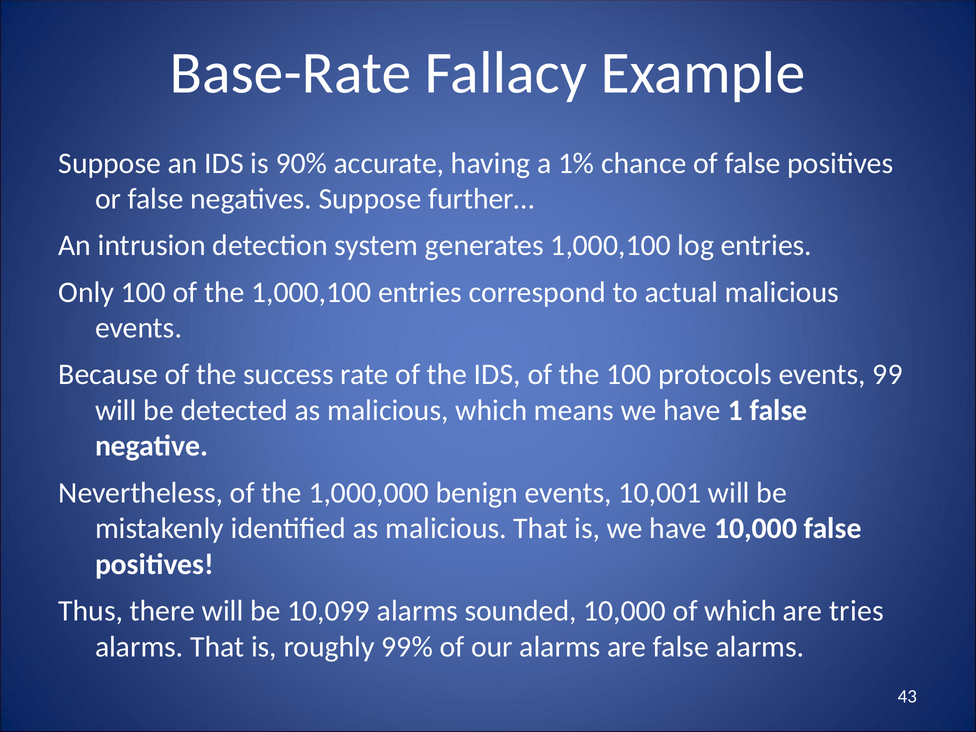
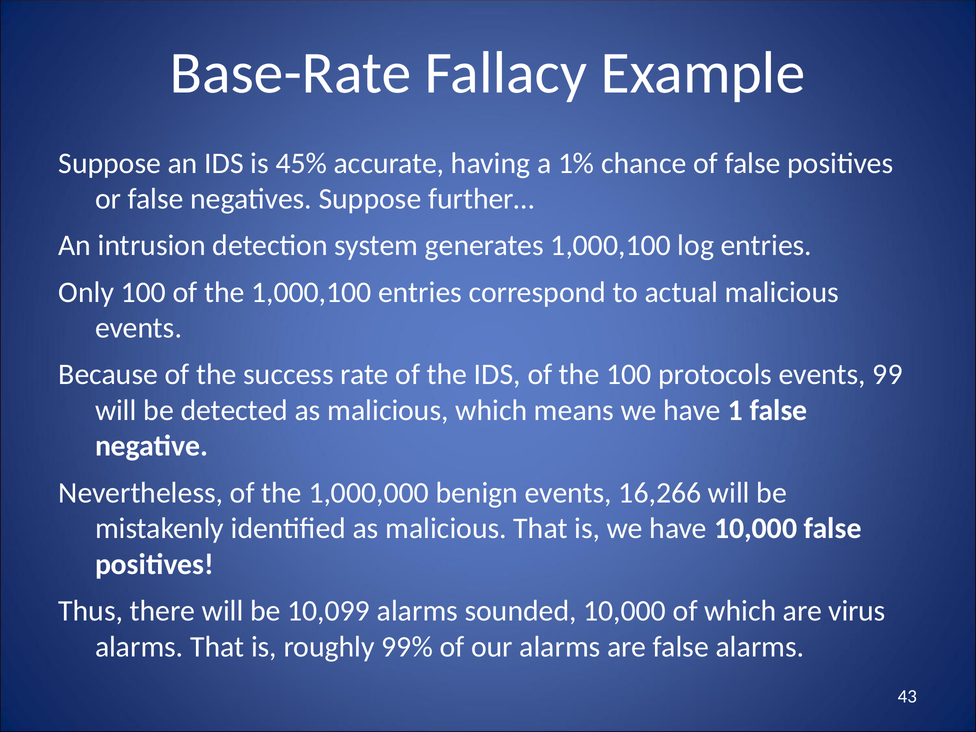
90%: 90% -> 45% (301, 163)
10,001: 10,001 -> 16,266 (660, 493)
tries: tries -> virus (857, 611)
